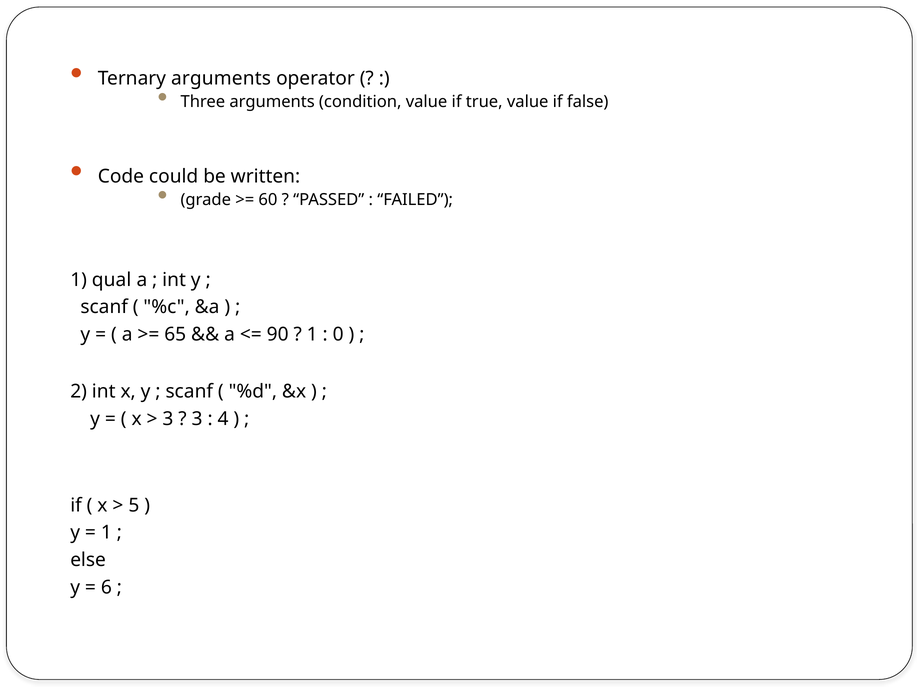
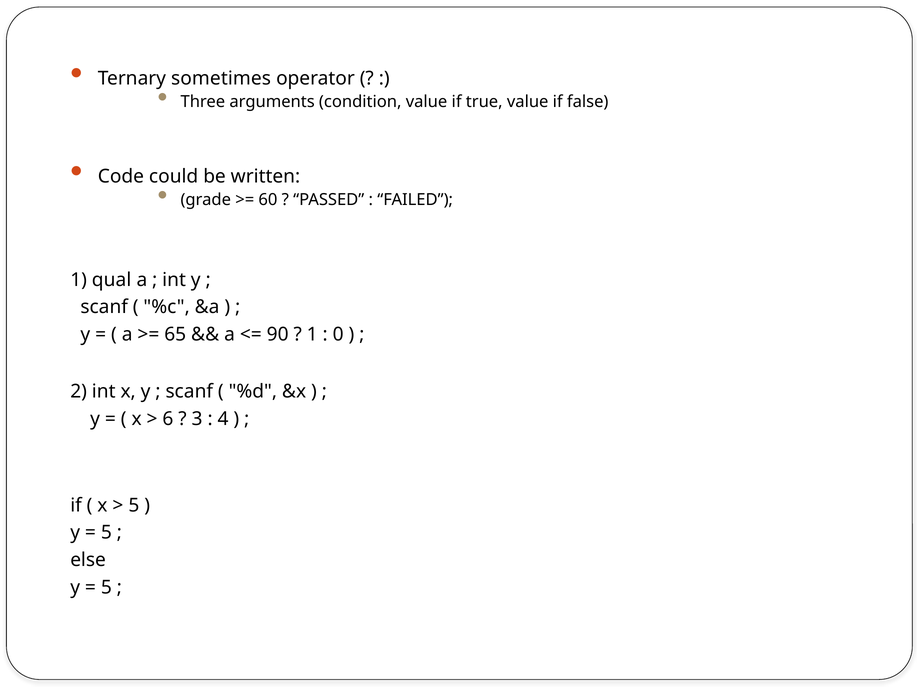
Ternary arguments: arguments -> sometimes (221, 79)
3: 3 -> 6 (168, 419)
1: 1 -> 5 (106, 533)
6: 6 -> 5 (106, 588)
